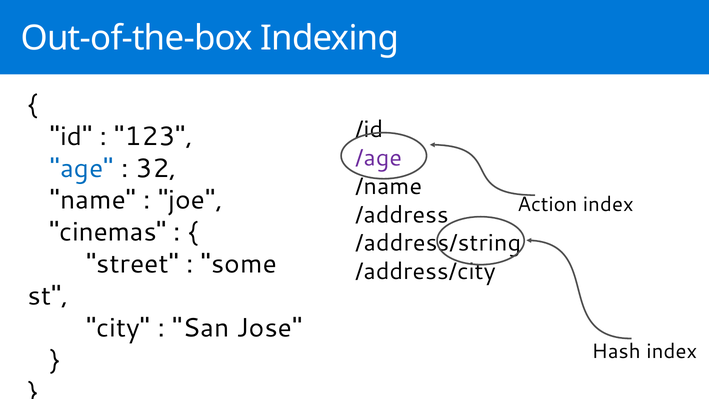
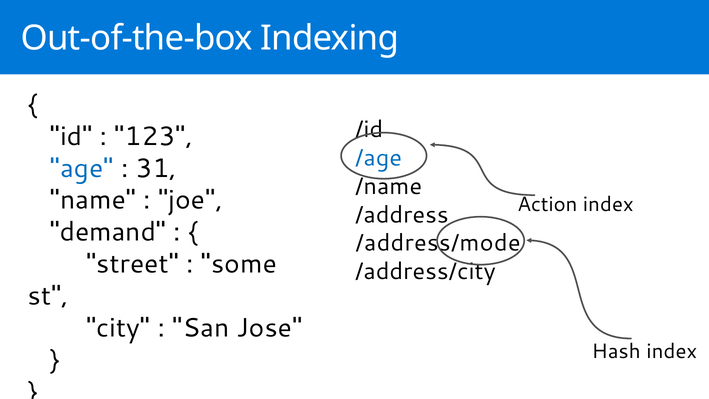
/age colour: purple -> blue (379, 158)
32: 32 -> 31 (156, 168)
cinemas: cinemas -> demand (108, 232)
/address/string: /address/string -> /address/mode (438, 243)
